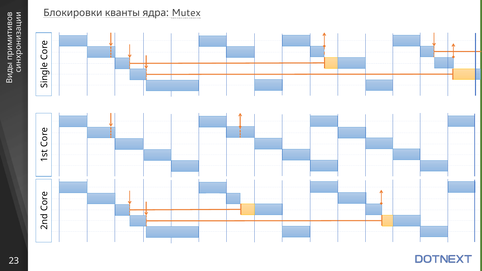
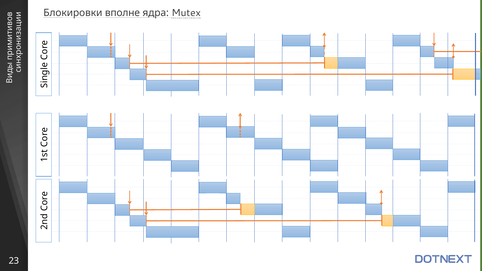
кванты: кванты -> вполне (122, 13)
